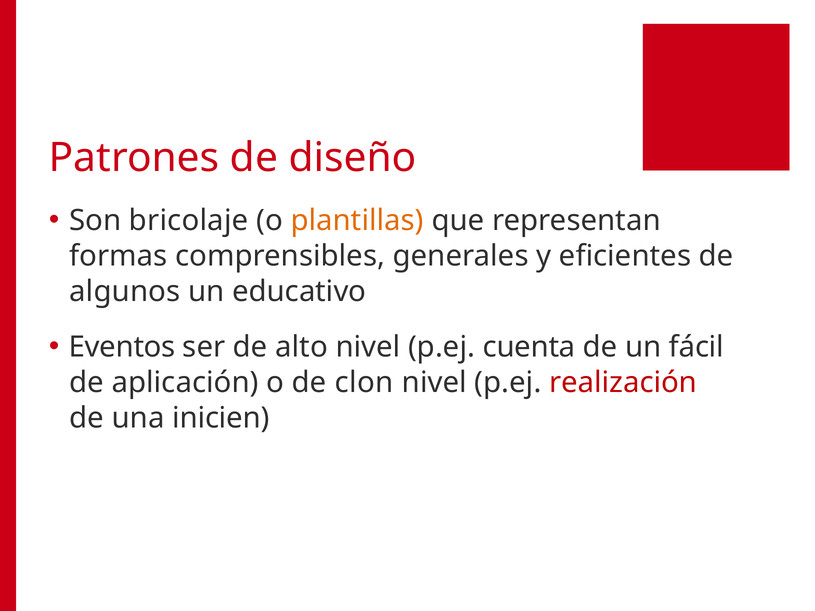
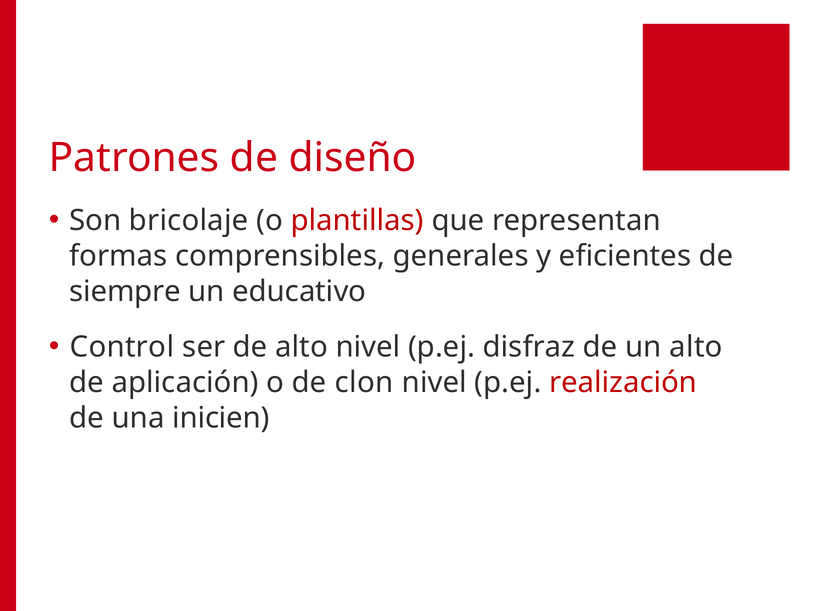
plantillas colour: orange -> red (357, 221)
algunos: algunos -> siempre (125, 292)
Eventos: Eventos -> Control (122, 347)
cuenta: cuenta -> disfraz (529, 347)
un fácil: fácil -> alto (696, 347)
